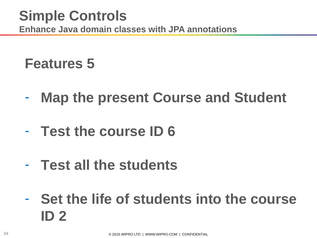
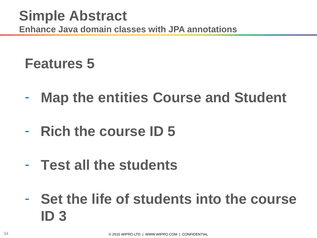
Controls: Controls -> Abstract (98, 16)
present: present -> entities (123, 98)
Test: Test -> Rich (56, 131)
ID 6: 6 -> 5 (172, 131)
2: 2 -> 3 (63, 216)
